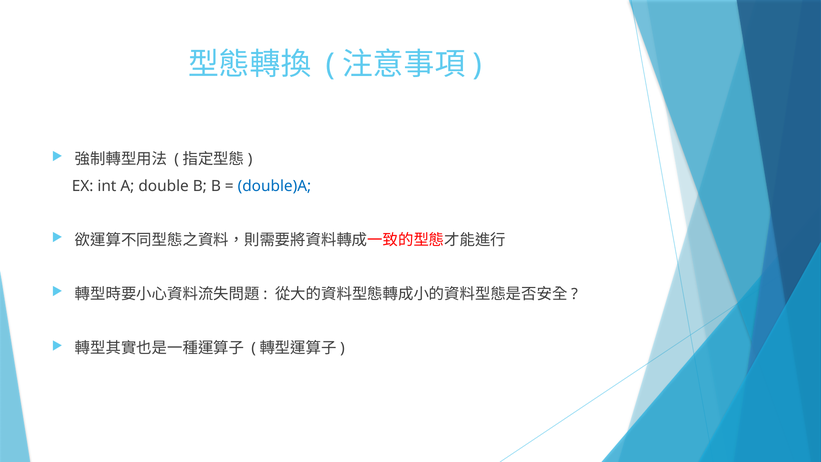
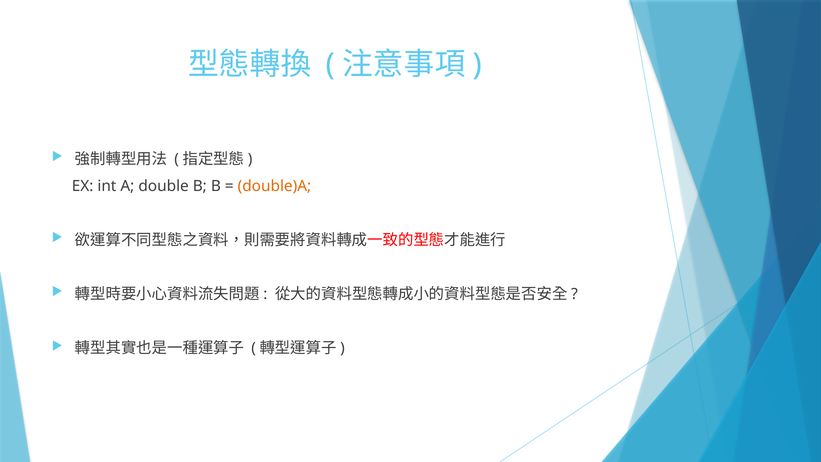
double)A colour: blue -> orange (274, 186)
